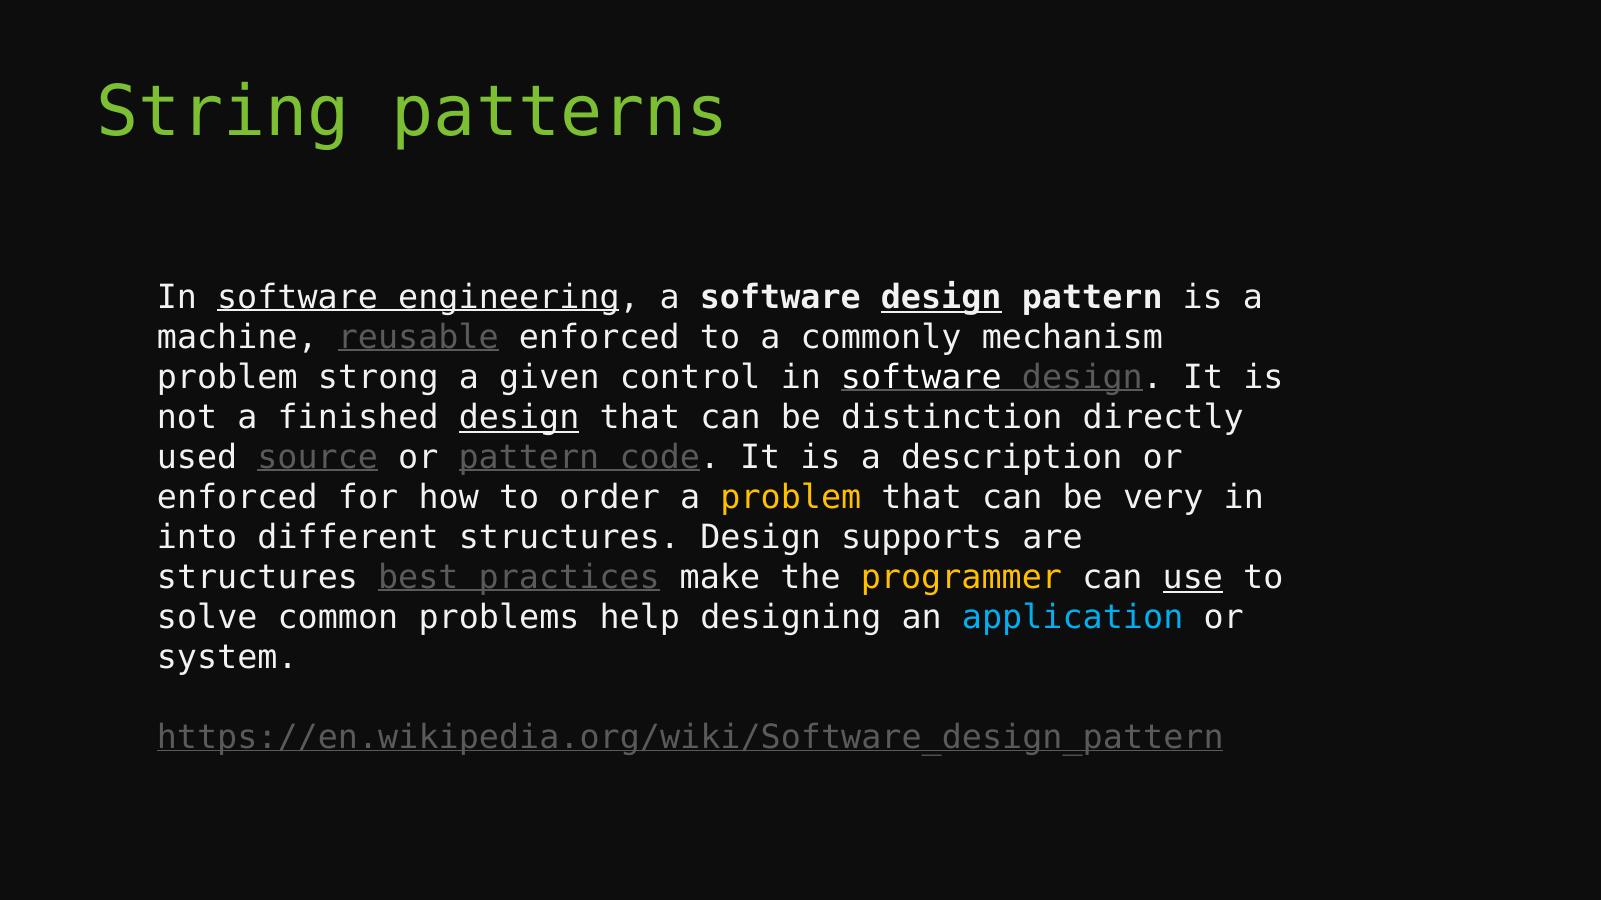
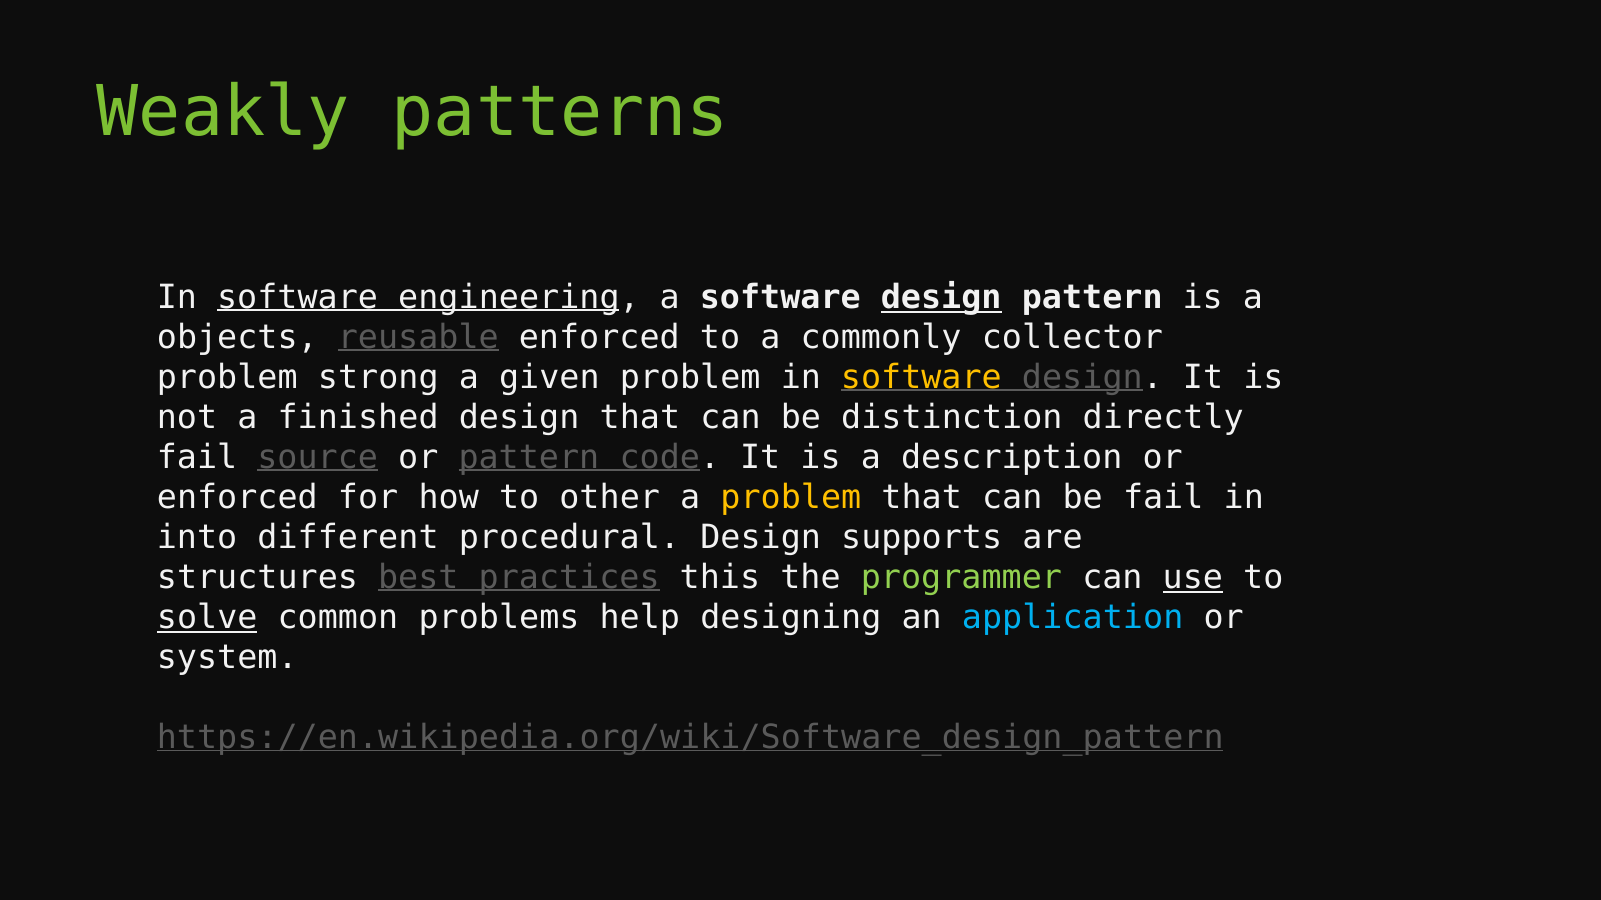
String: String -> Weakly (223, 112)
machine: machine -> objects (237, 338)
mechanism: mechanism -> collector (1072, 338)
given control: control -> problem (690, 378)
software colour: white -> yellow (921, 378)
design underline: present -> none (519, 418)
used: used -> fail (197, 458)
order: order -> other (610, 498)
be very: very -> fail (1163, 498)
different structures: structures -> procedural (569, 538)
make: make -> this (720, 578)
programmer colour: yellow -> light green (961, 578)
solve underline: none -> present (207, 618)
